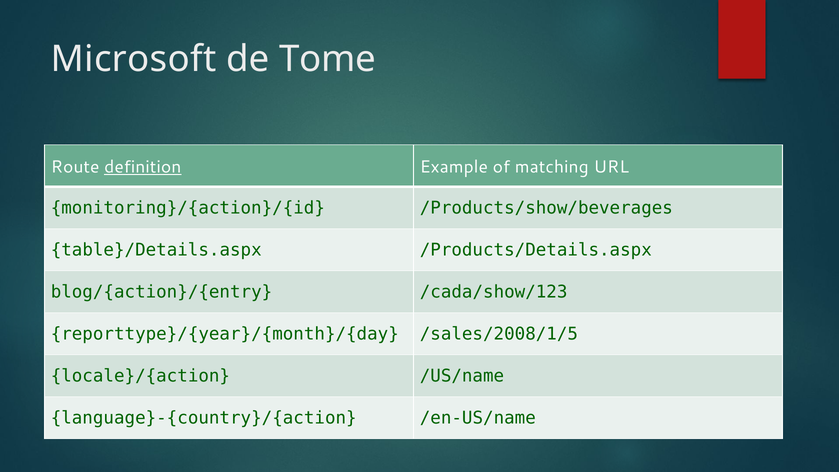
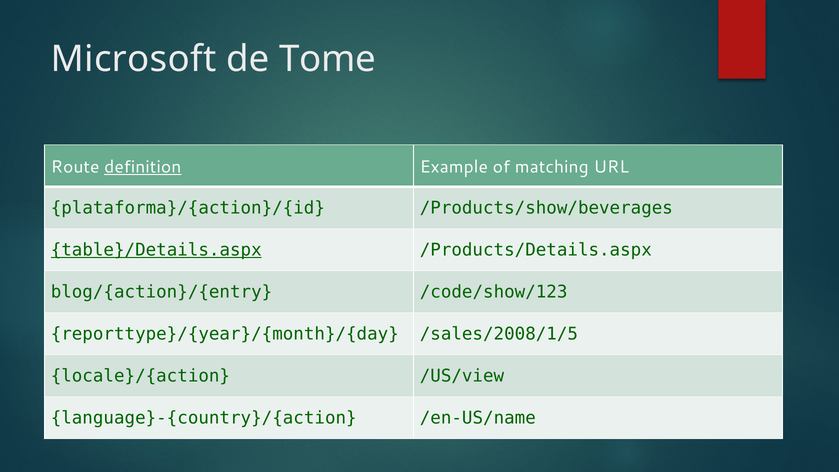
monitoring}/{action}/{id: monitoring}/{action}/{id -> plataforma}/{action}/{id (188, 208)
table}/Details.aspx underline: none -> present (156, 250)
/cada/show/123: /cada/show/123 -> /code/show/123 (494, 292)
/US/name: /US/name -> /US/view (462, 376)
